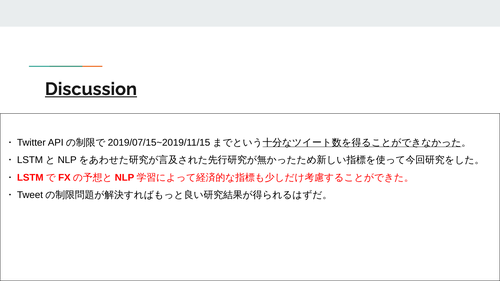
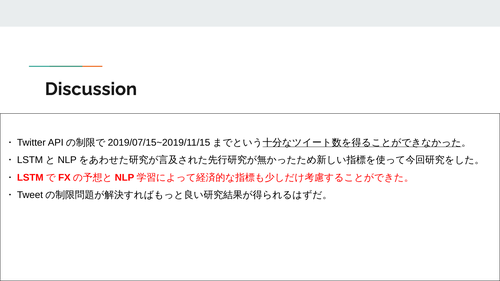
Discussion underline: present -> none (91, 89)
